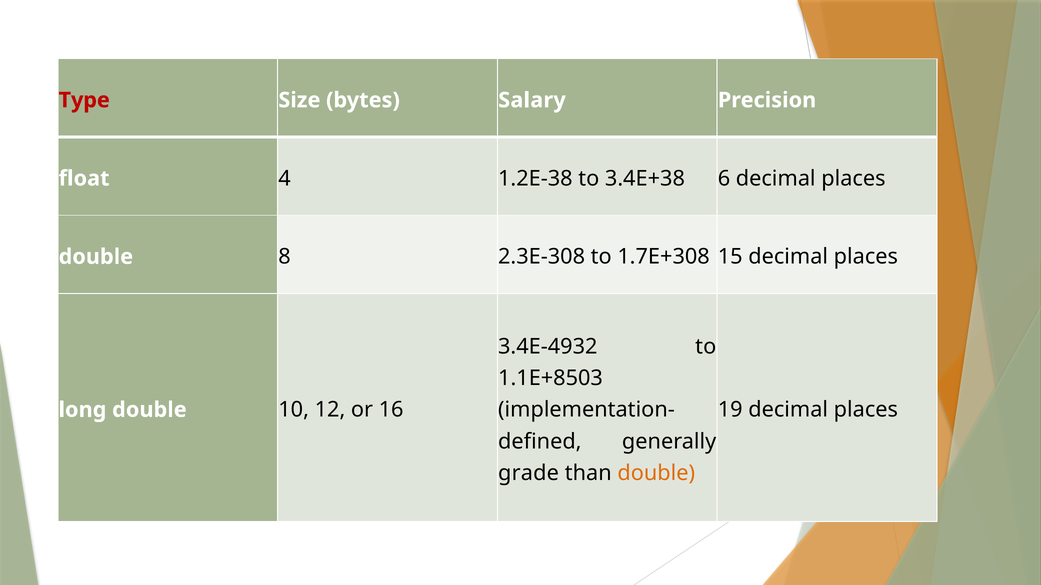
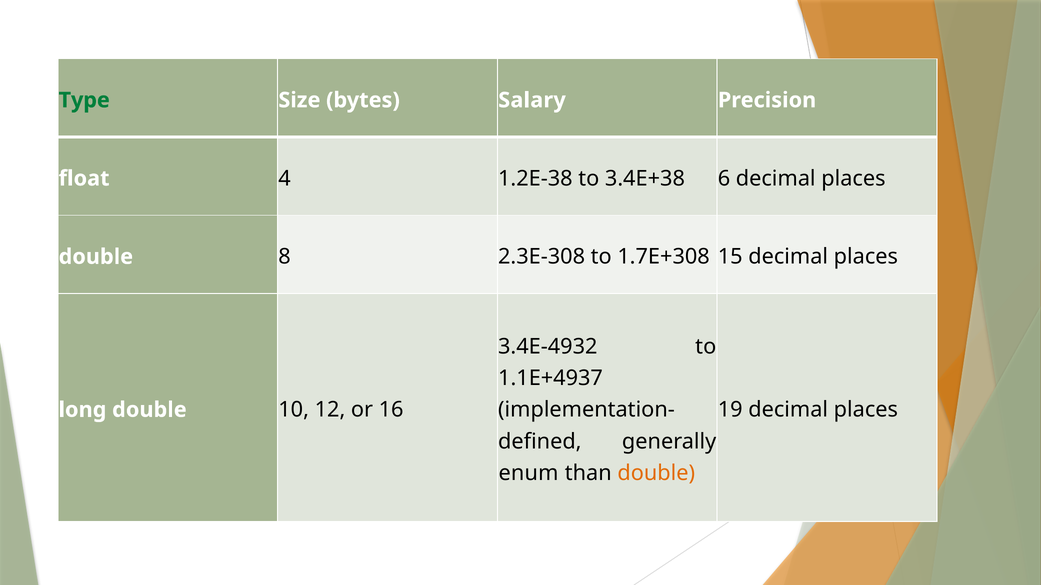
Type colour: red -> green (84, 100)
1.1E+8503: 1.1E+8503 -> 1.1E+4937 (551, 378)
grade: grade -> enum (529, 474)
